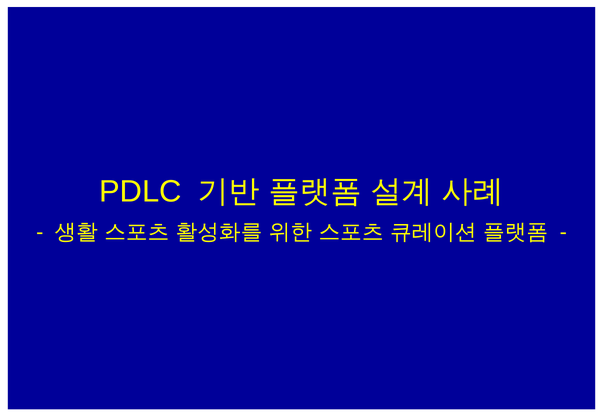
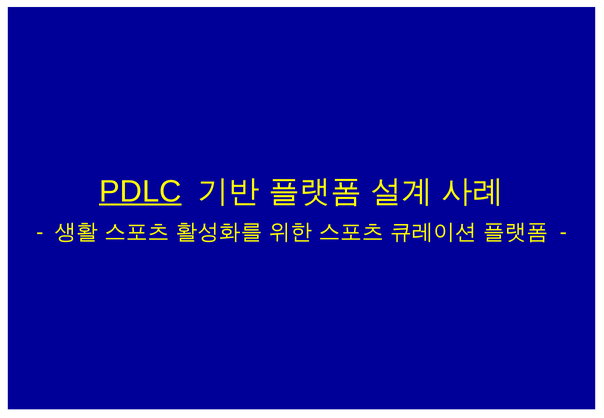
PDLC underline: none -> present (140, 191)
